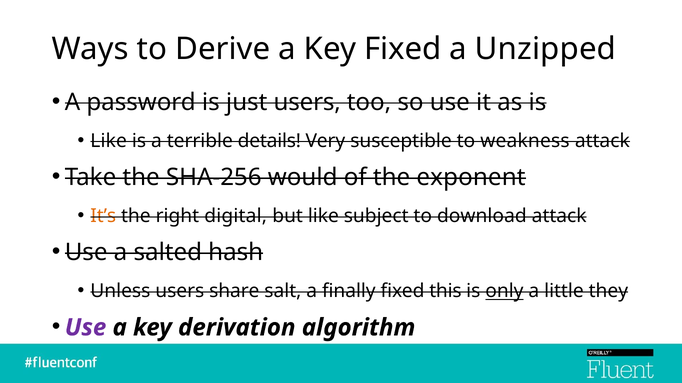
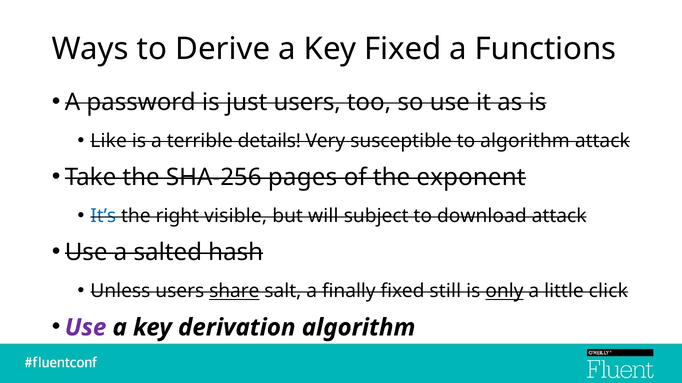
Unzipped: Unzipped -> Functions (546, 49)
to weakness: weakness -> algorithm (525, 141)
would: would -> pages (303, 178)
It’s colour: orange -> blue (103, 216)
digital: digital -> visible (236, 216)
but like: like -> will (323, 216)
share underline: none -> present (234, 292)
this: this -> still (445, 292)
they: they -> click (608, 292)
